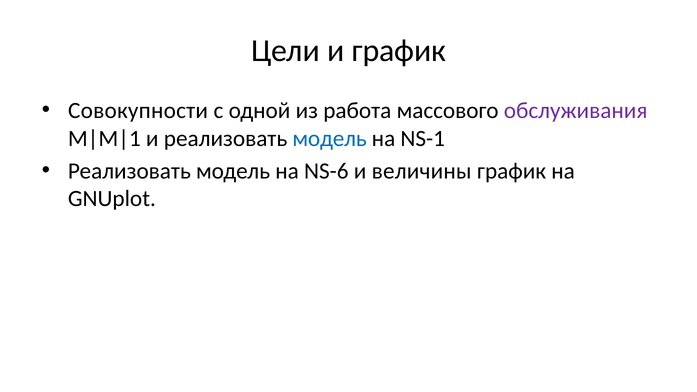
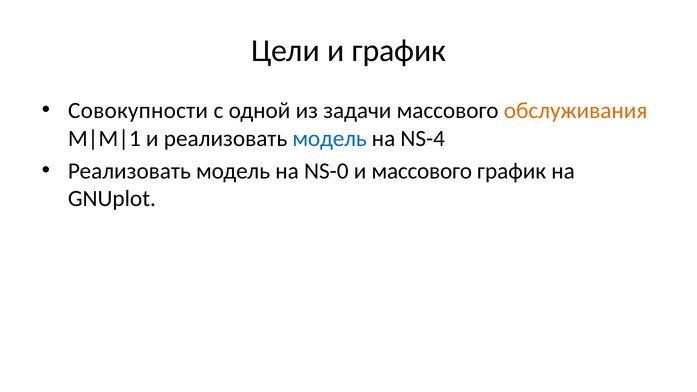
работа: работа -> задачи (357, 111)
обслуживания colour: purple -> orange (576, 111)
NS-1: NS-1 -> NS-4 (423, 138)
NS-6: NS-6 -> NS-0 (326, 171)
и величины: величины -> массового (422, 171)
